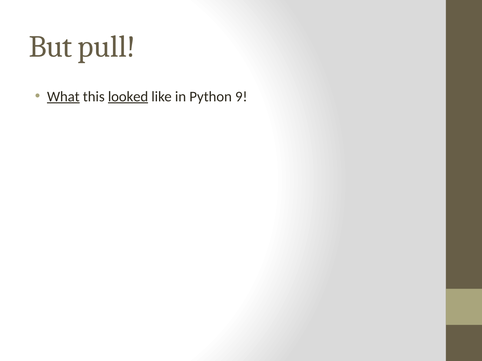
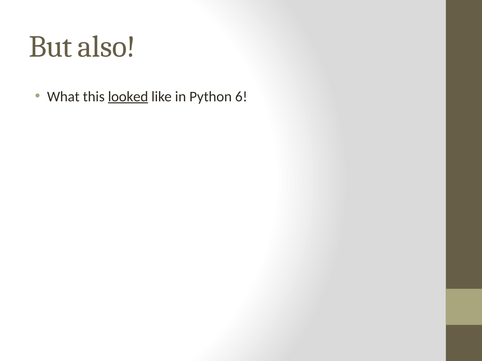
pull: pull -> also (107, 47)
What underline: present -> none (63, 97)
9: 9 -> 6 (241, 97)
